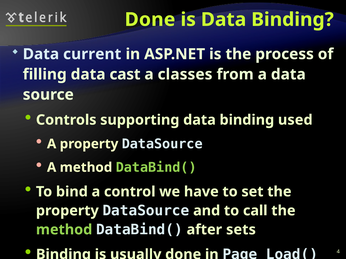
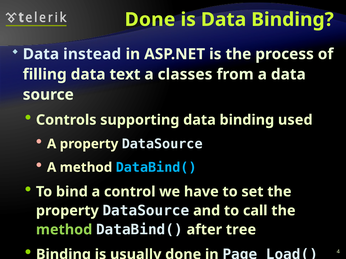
current: current -> instead (92, 54)
cast: cast -> text (125, 75)
DataBind( colour: light green -> light blue (156, 168)
sets: sets -> tree (241, 230)
